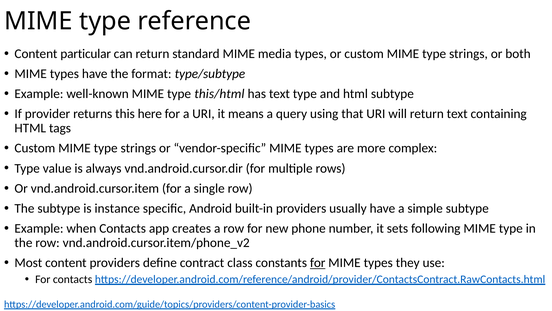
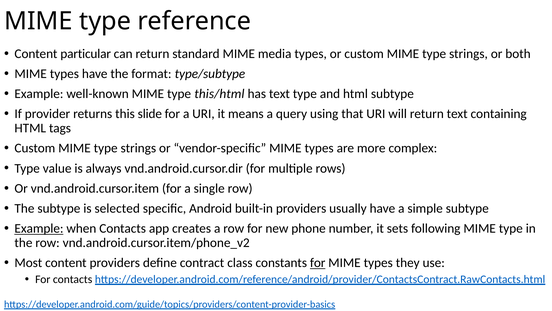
here: here -> slide (150, 114)
instance: instance -> selected (117, 208)
Example underline: none -> present (39, 228)
